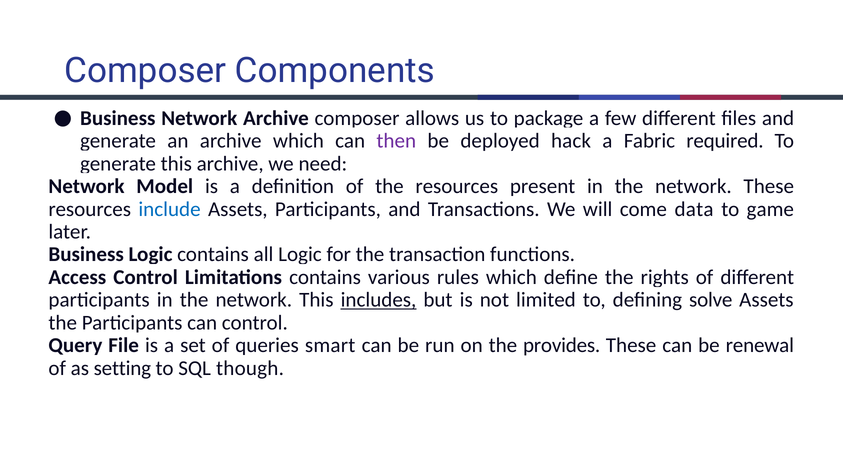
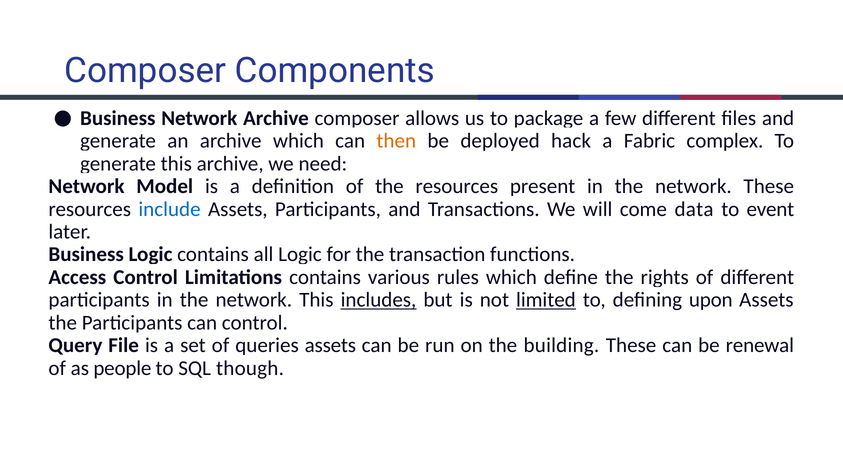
then colour: purple -> orange (396, 141)
required: required -> complex (725, 141)
game: game -> event (770, 209)
limited underline: none -> present (546, 300)
solve: solve -> upon (711, 300)
smart: smart -> assets (330, 346)
provides: provides -> building (561, 346)
setting: setting -> people (122, 368)
